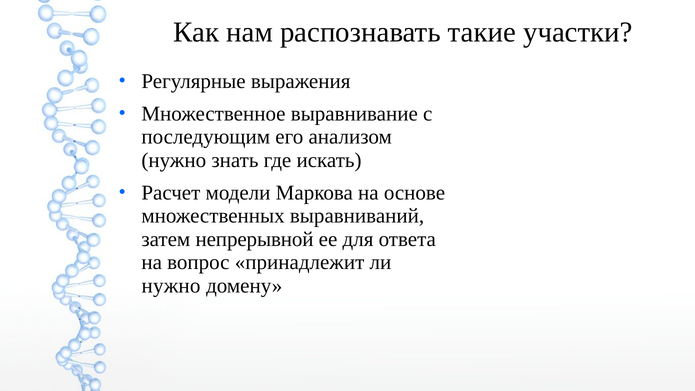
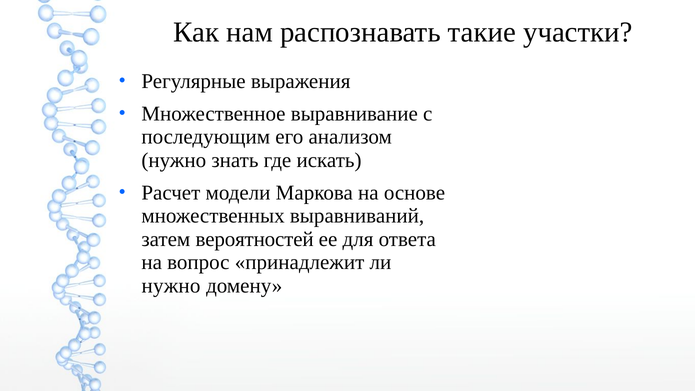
непрерывной: непрерывной -> вероятностей (255, 239)
